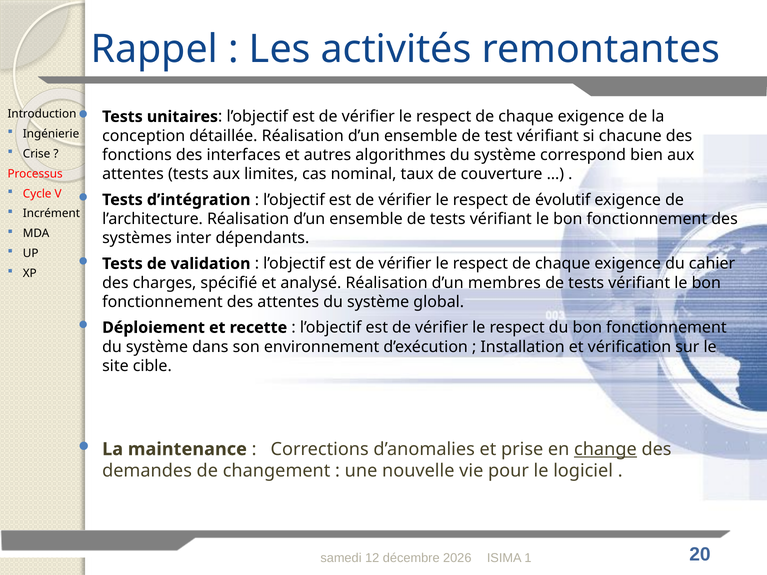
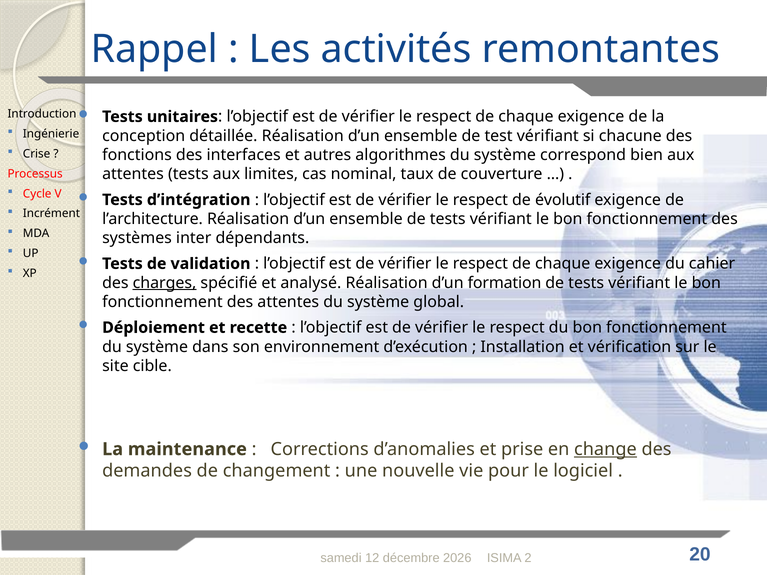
charges underline: none -> present (165, 283)
membres: membres -> formation (505, 283)
1: 1 -> 2 (528, 558)
